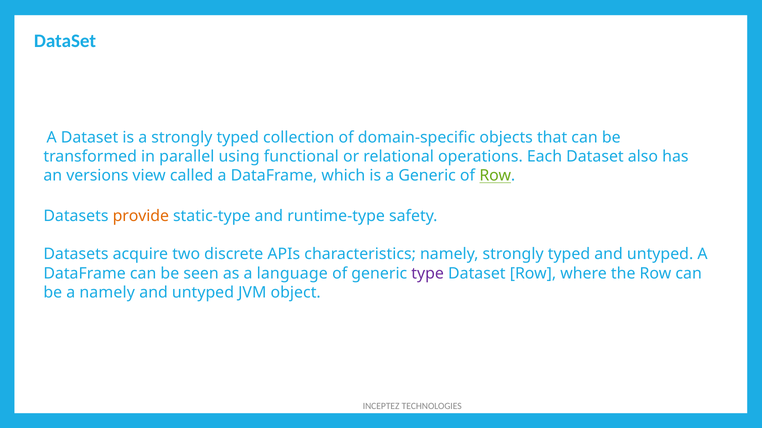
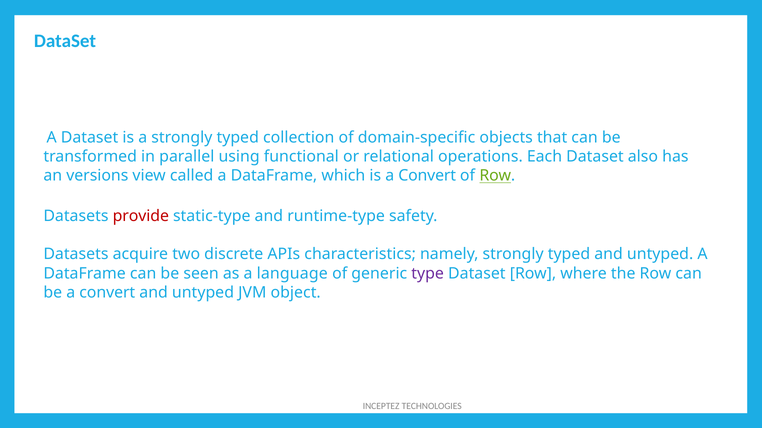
is a Generic: Generic -> Convert (427, 176)
provide colour: orange -> red (141, 217)
be a namely: namely -> convert (107, 293)
